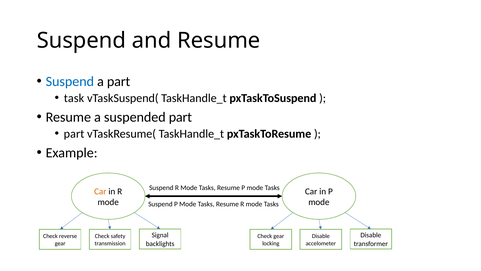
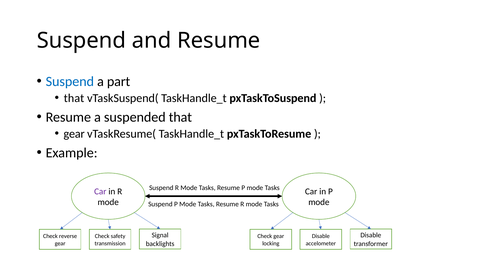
task: task -> that (74, 98)
suspended part: part -> that (180, 117)
part: part -> gear (74, 134)
Car colour: orange -> purple (100, 191)
